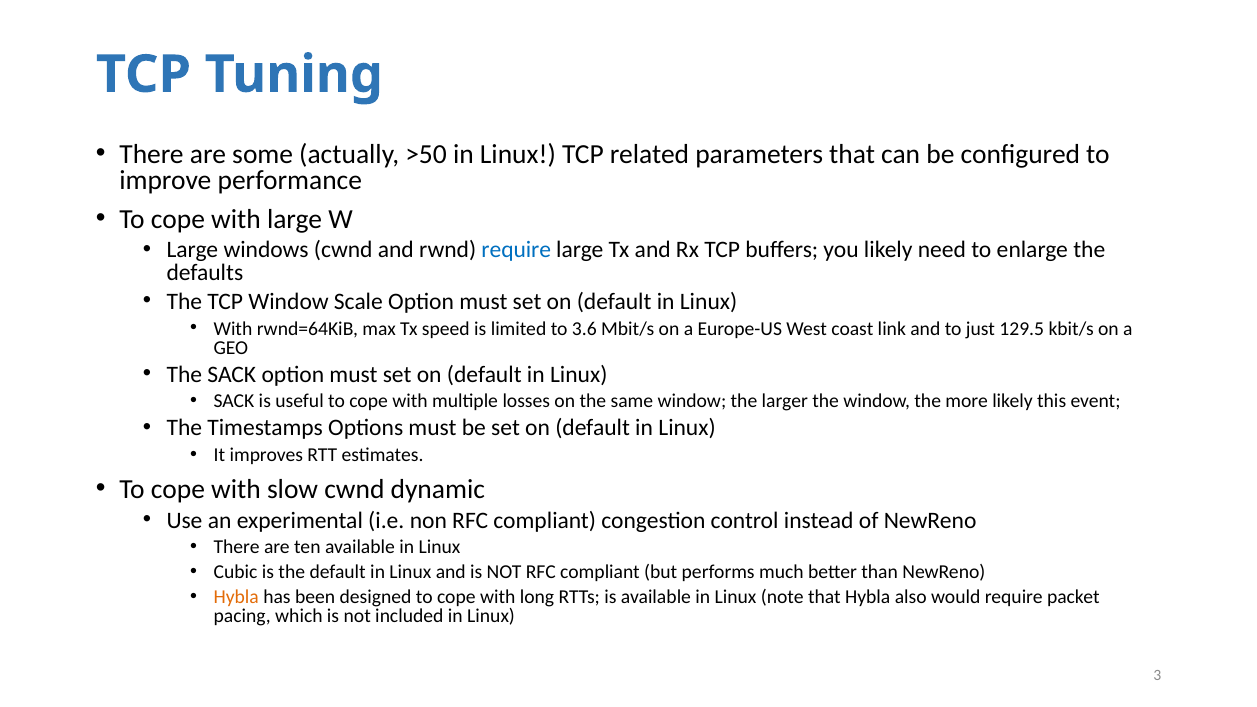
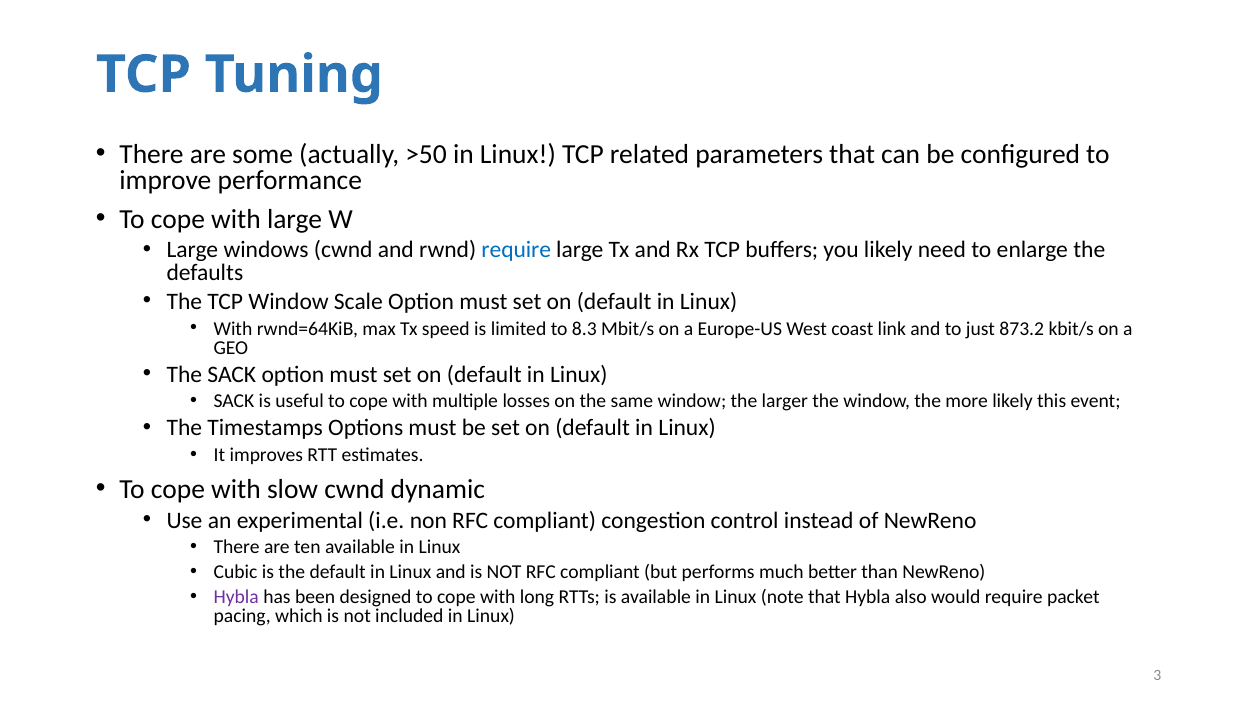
3.6: 3.6 -> 8.3 (584, 329)
129.5: 129.5 -> 873.2 (1022, 329)
Hybla colour: orange -> purple (236, 597)
